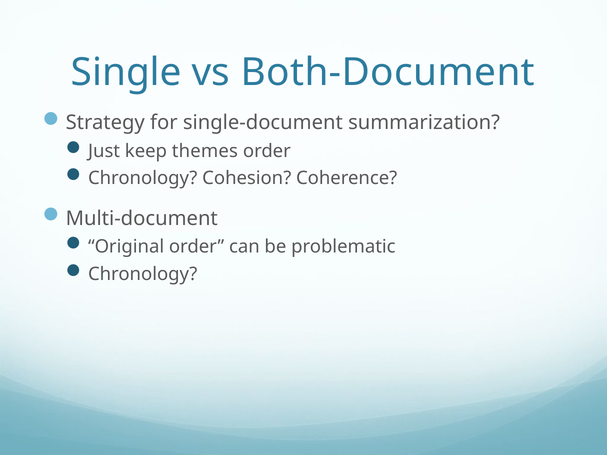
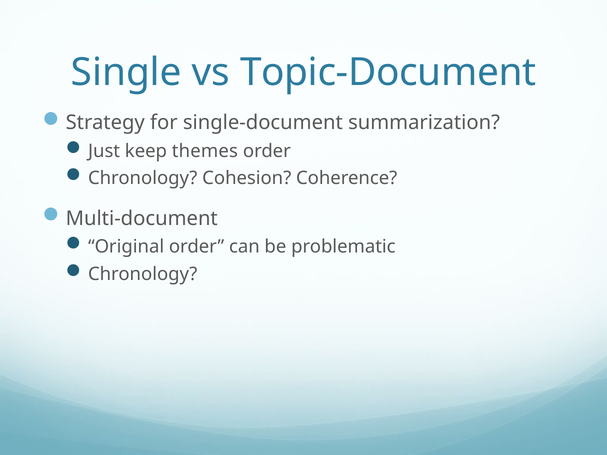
Both-Document: Both-Document -> Topic-Document (388, 72)
